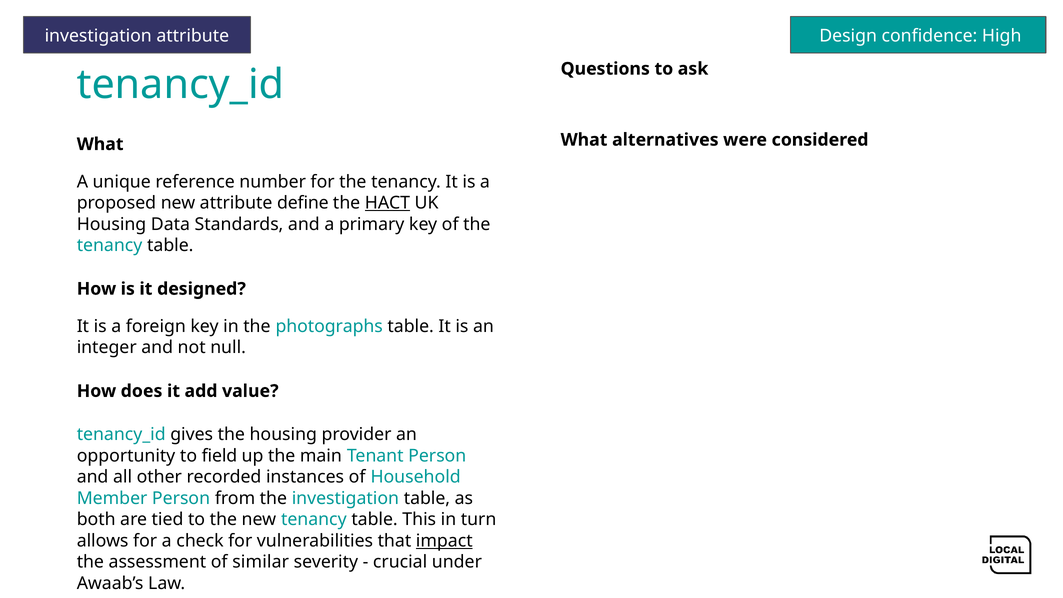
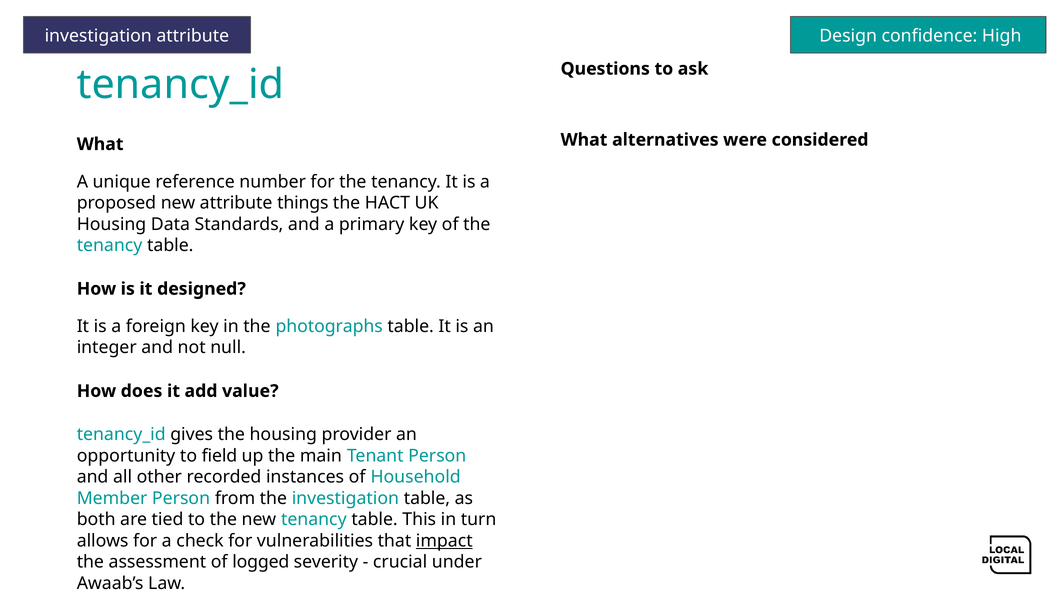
define: define -> things (303, 203)
HACT underline: present -> none (387, 203)
similar: similar -> logged (261, 562)
